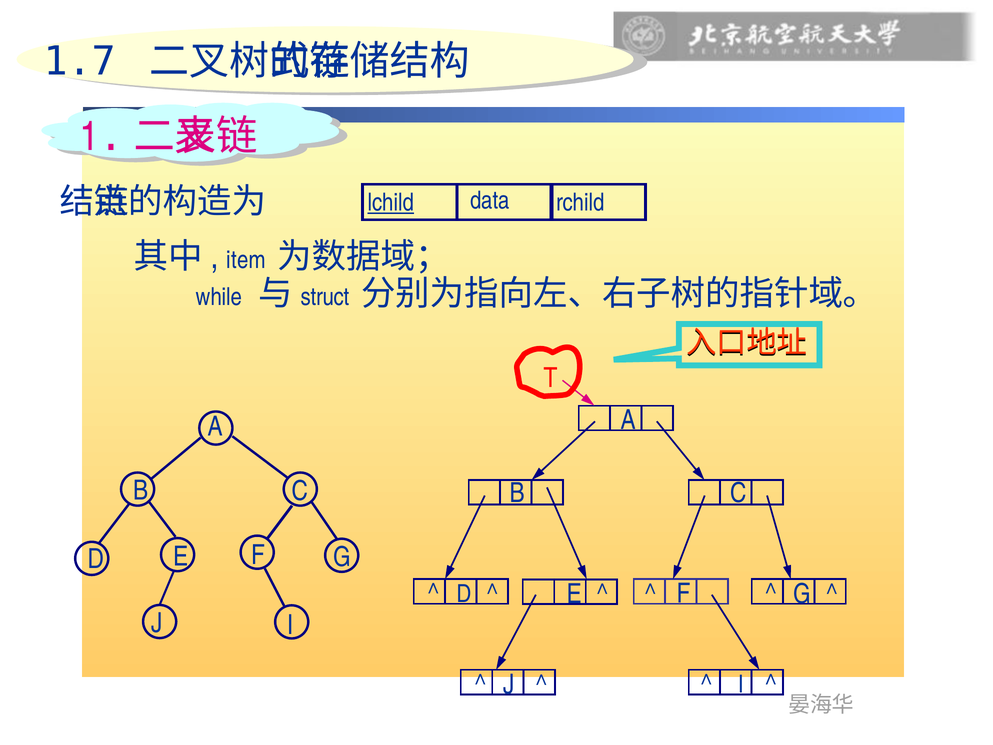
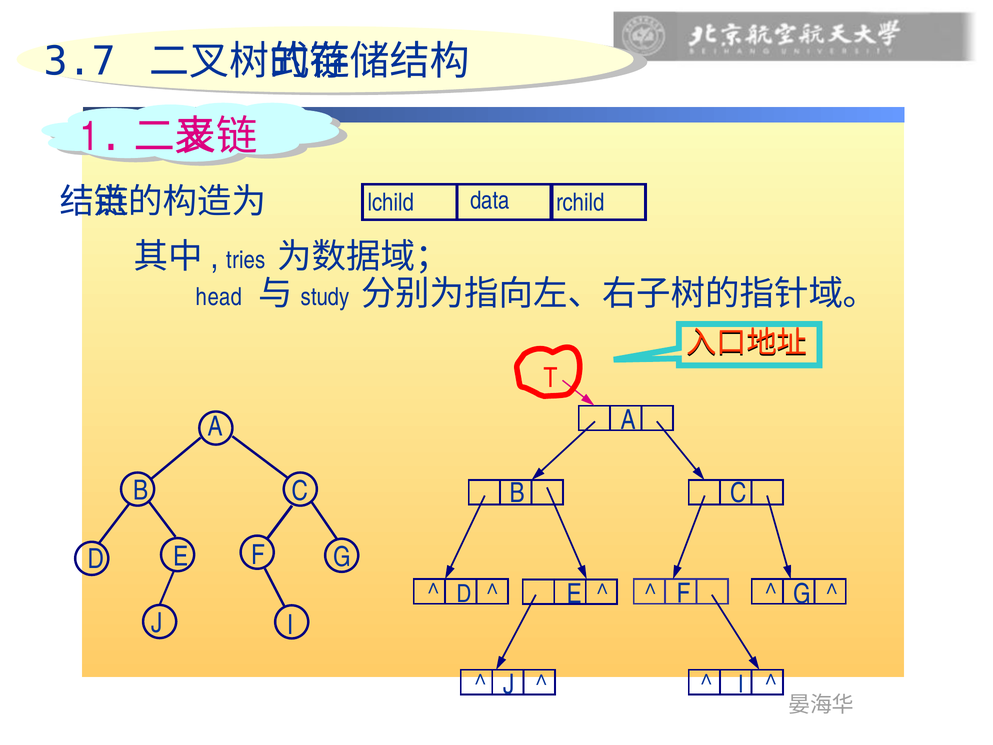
1.7: 1.7 -> 3.7 (80, 62)
lchild underline: present -> none (391, 203)
item: item -> tries (246, 260)
while: while -> head (219, 297)
struct: struct -> study (325, 297)
